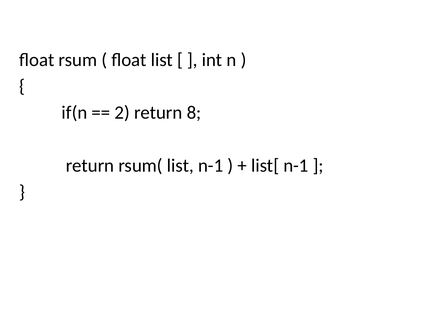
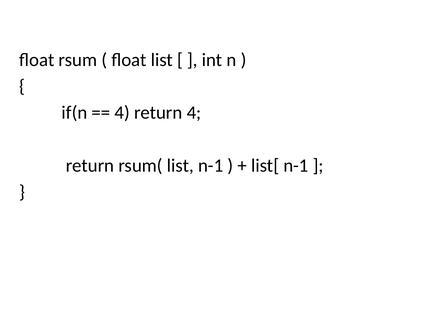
2: 2 -> 4 (122, 113)
return 8: 8 -> 4 (194, 113)
